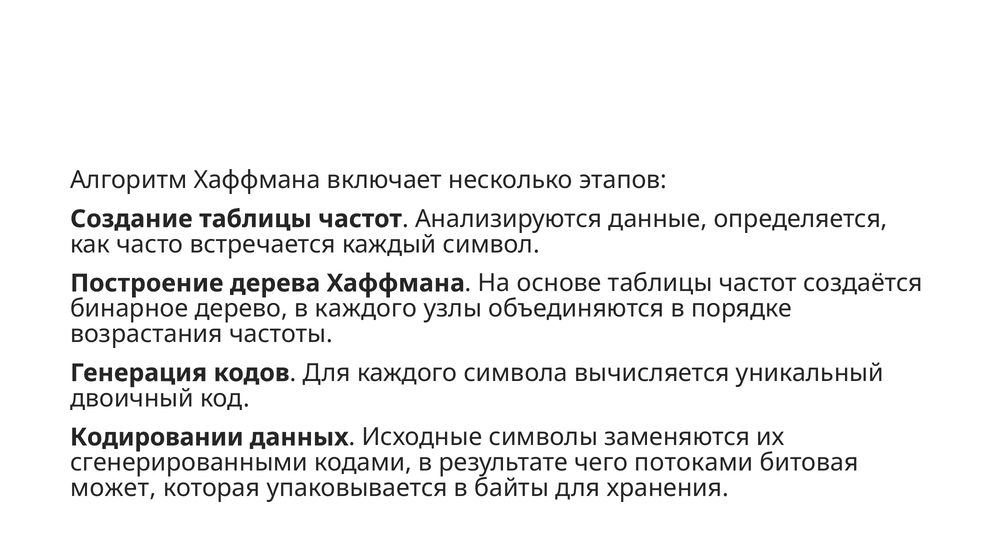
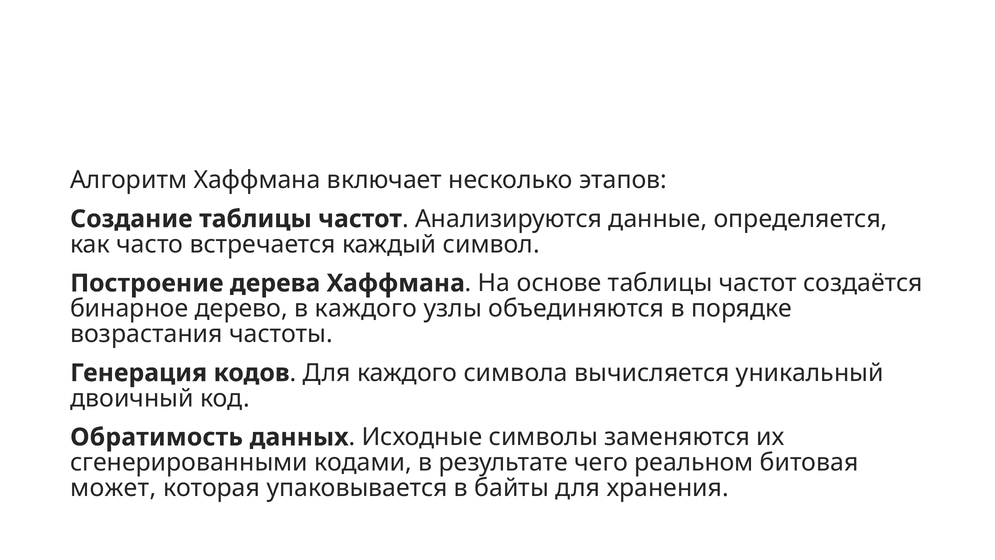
Кодировании: Кодировании -> Обратимость (157, 437)
потоками: потоками -> реальном (694, 462)
